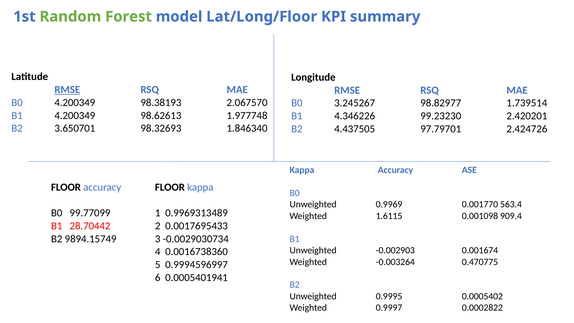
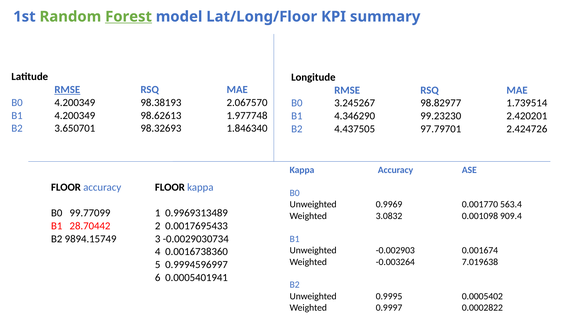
Forest underline: none -> present (129, 17)
4.346226: 4.346226 -> 4.346290 (355, 116)
1.6115: 1.6115 -> 3.0832 (389, 216)
0.470775: 0.470775 -> 7.019638 (480, 262)
